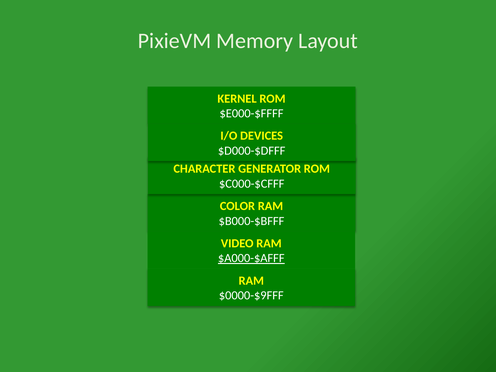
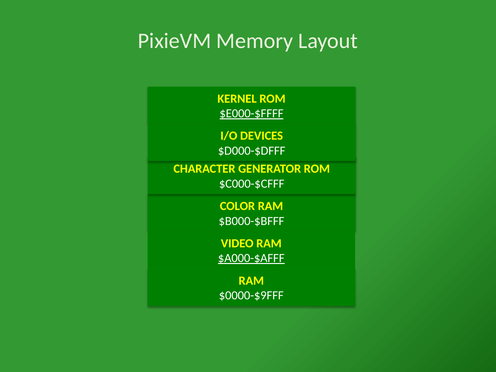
$E000-$FFFF underline: none -> present (252, 114)
